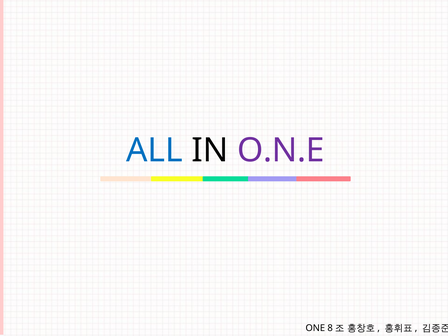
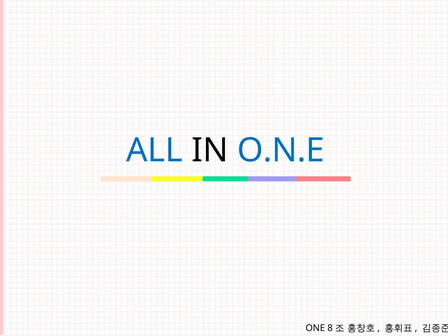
O.N.E colour: purple -> blue (281, 150)
